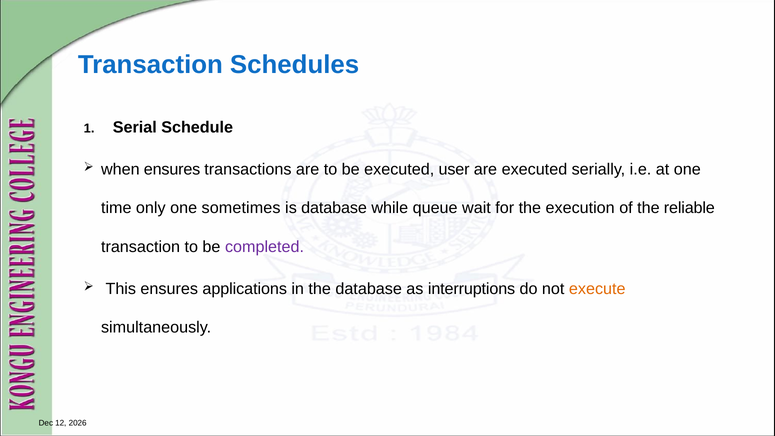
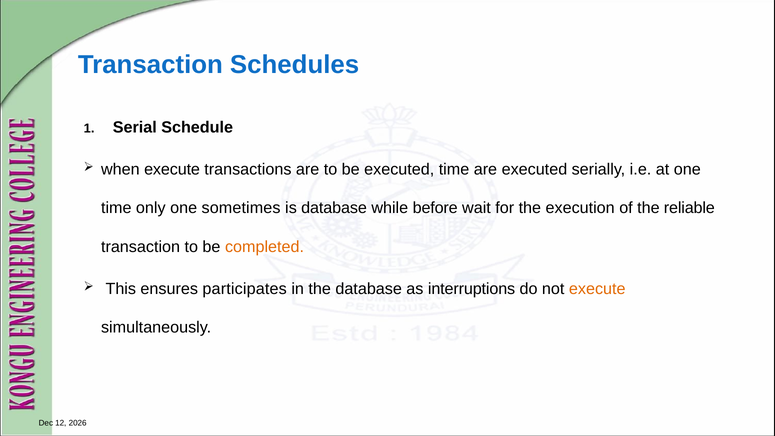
when ensures: ensures -> execute (172, 169)
executed user: user -> time (454, 169)
queue: queue -> before (435, 208)
completed colour: purple -> orange (264, 247)
applications: applications -> participates (245, 289)
